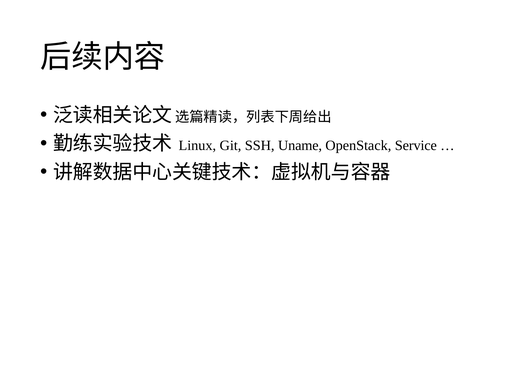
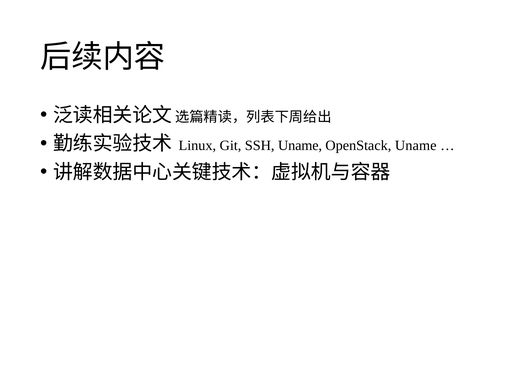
OpenStack Service: Service -> Uname (416, 146)
